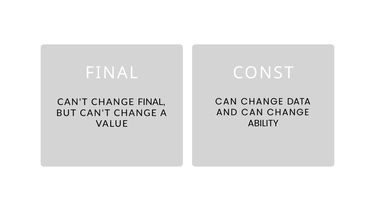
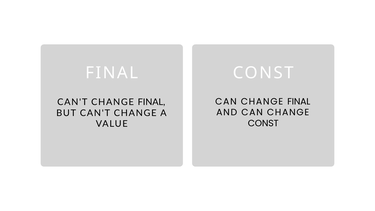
CAN CHANGE DATA: DATA -> FINAL (299, 101)
ABILITY: ABILITY -> CONST (263, 123)
